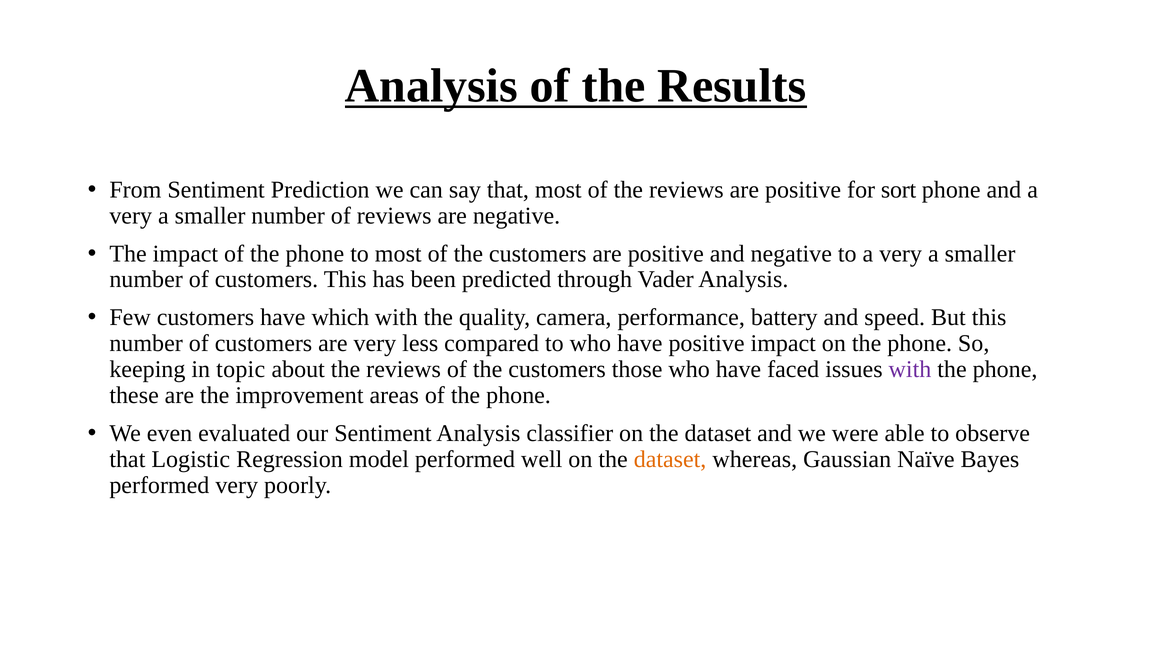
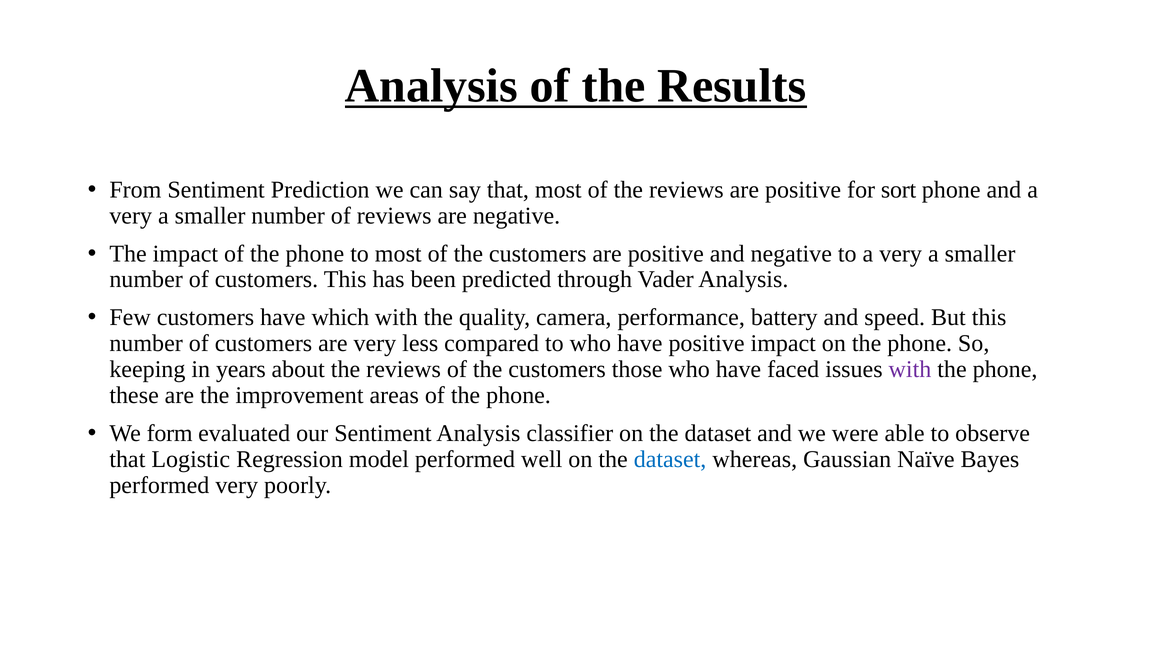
topic: topic -> years (241, 369)
even: even -> form (170, 433)
dataset colour: orange -> blue (670, 459)
